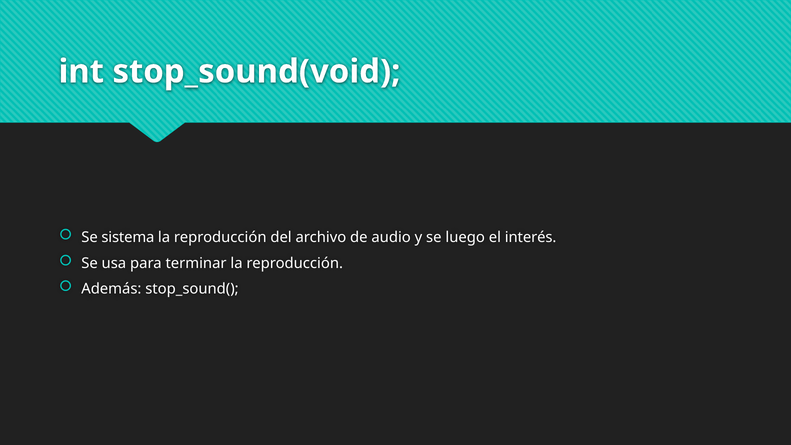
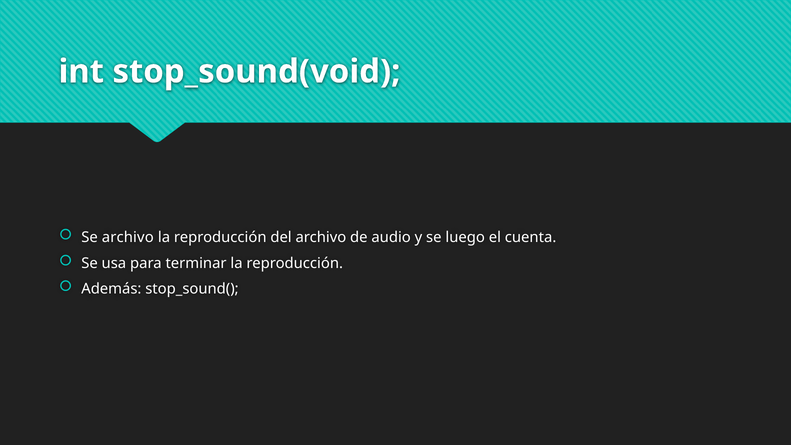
Se sistema: sistema -> archivo (128, 237)
interés: interés -> cuenta (531, 237)
